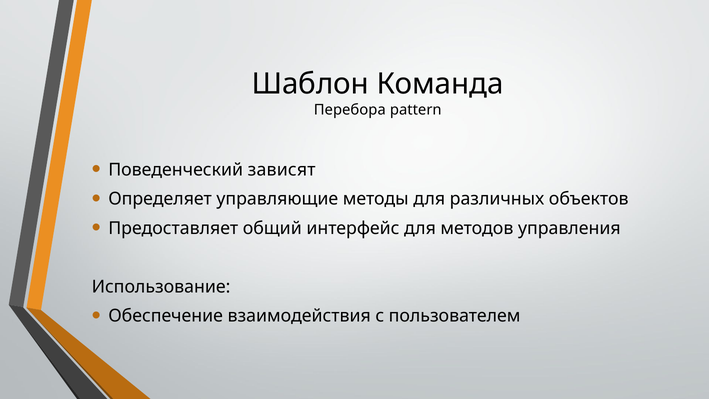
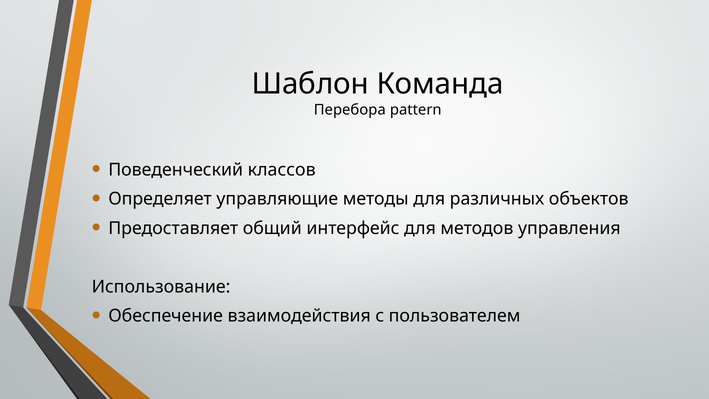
зависят: зависят -> классов (282, 170)
